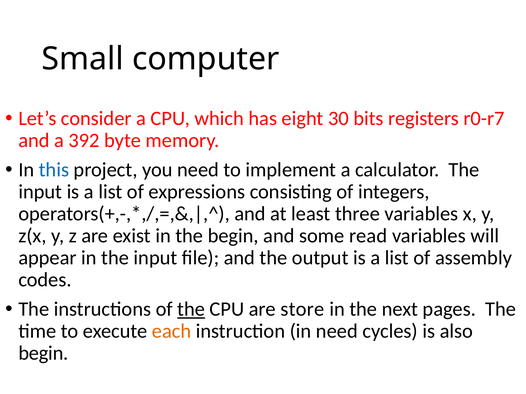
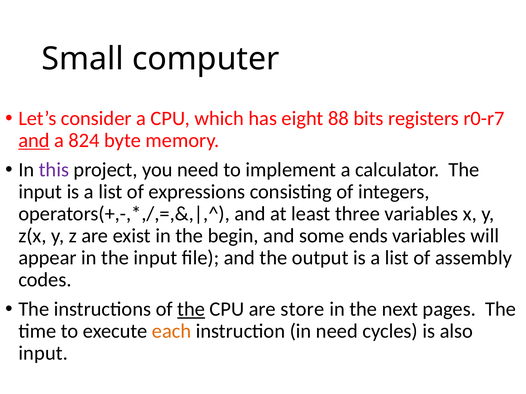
30: 30 -> 88 (338, 119)
and underline: none -> present (34, 141)
392: 392 -> 824 (84, 141)
this colour: blue -> purple (54, 170)
read: read -> ends (368, 236)
begin: begin -> input (43, 354)
